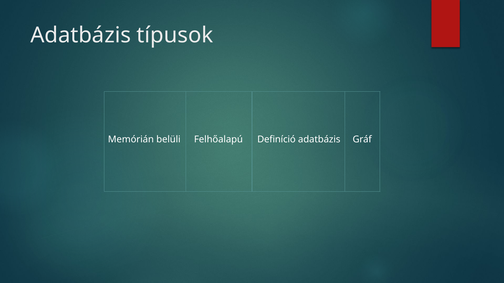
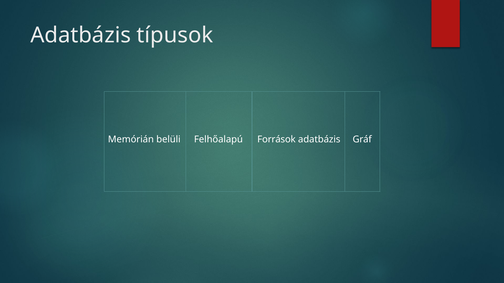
Definíció: Definíció -> Források (277, 139)
